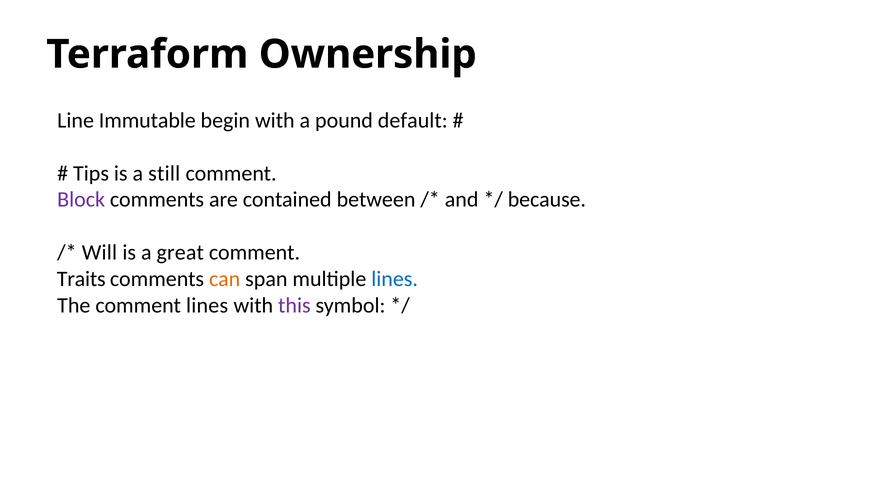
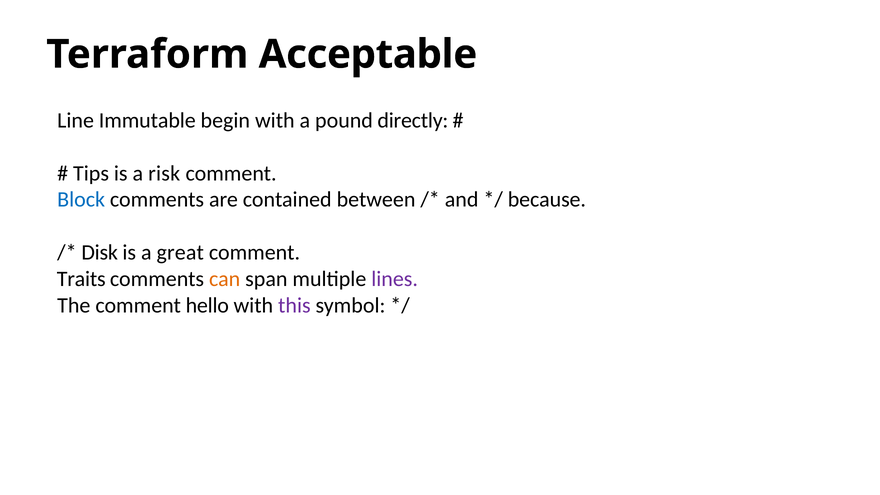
Ownership: Ownership -> Acceptable (368, 54)
default: default -> directly (413, 120)
still: still -> risk (164, 173)
Block colour: purple -> blue (81, 200)
Will: Will -> Disk (100, 252)
lines colour: blue -> purple (395, 279)
comment lines: lines -> hello (207, 305)
